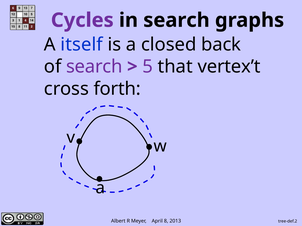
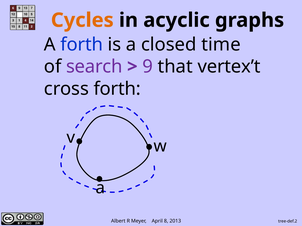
Cycles colour: purple -> orange (82, 20)
in search: search -> acyclic (177, 20)
A itself: itself -> forth (82, 45)
back: back -> time (221, 45)
5: 5 -> 9 (148, 67)
